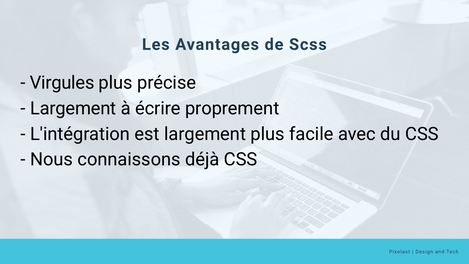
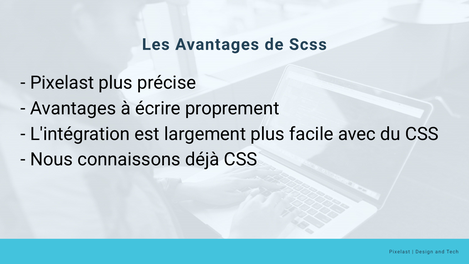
Virgules: Virgules -> Pixelast (62, 83)
Largement: Largement -> Avantages (73, 108)
